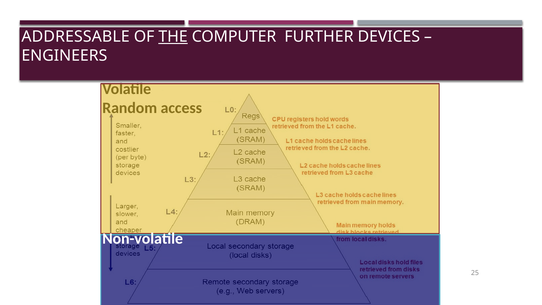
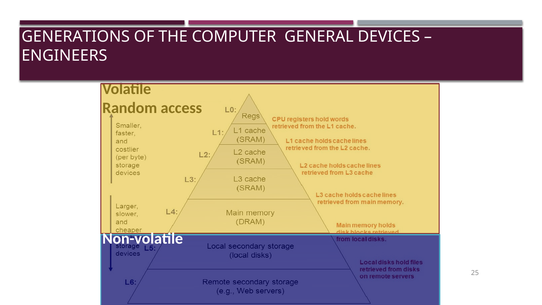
ADDRESSABLE: ADDRESSABLE -> GENERATIONS (76, 37)
THE underline: present -> none (173, 37)
FURTHER: FURTHER -> GENERAL (319, 37)
